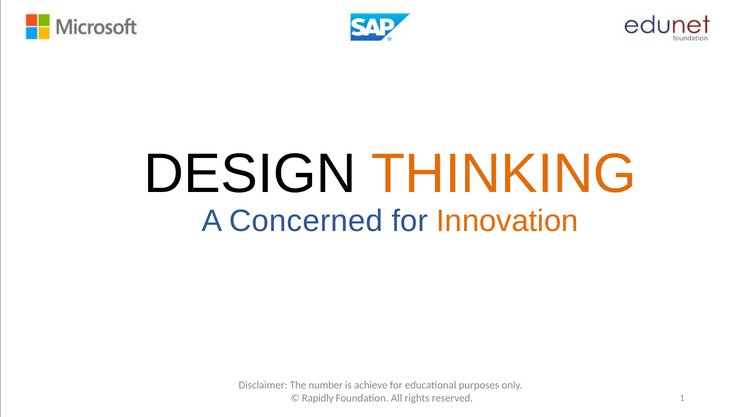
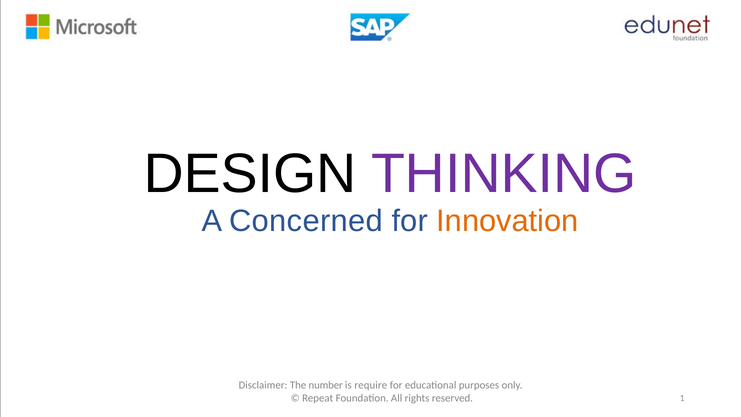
THINKING colour: orange -> purple (504, 174)
achieve: achieve -> require (371, 385)
Rapidly: Rapidly -> Repeat (318, 398)
